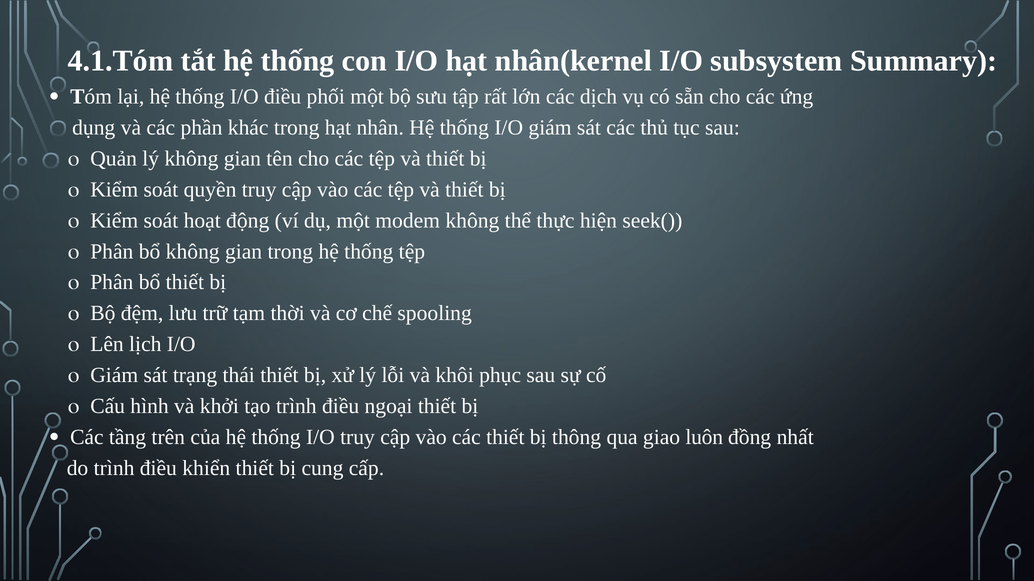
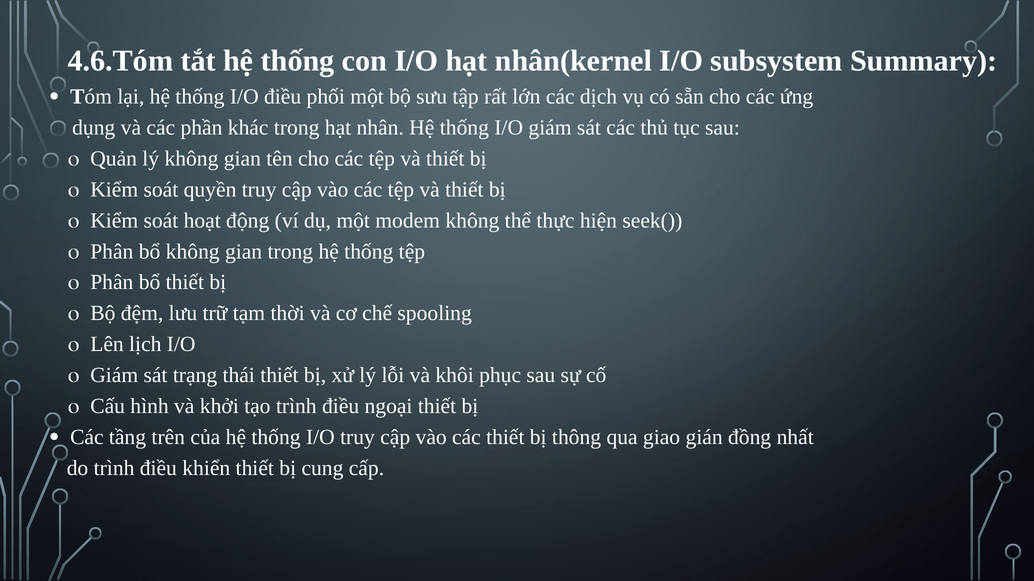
4.1.Tóm: 4.1.Tóm -> 4.6.Tóm (120, 61)
luôn: luôn -> gián (704, 438)
